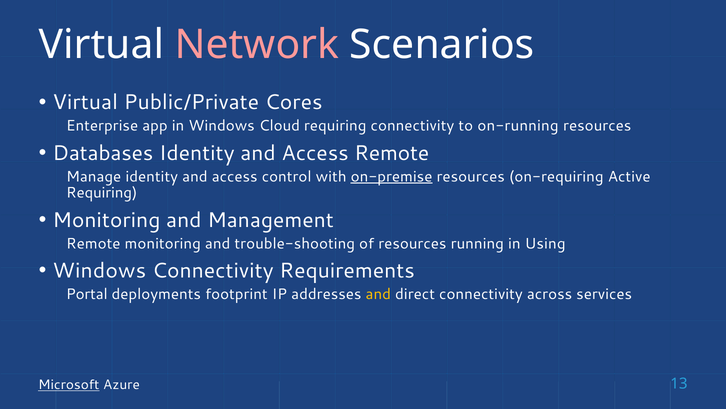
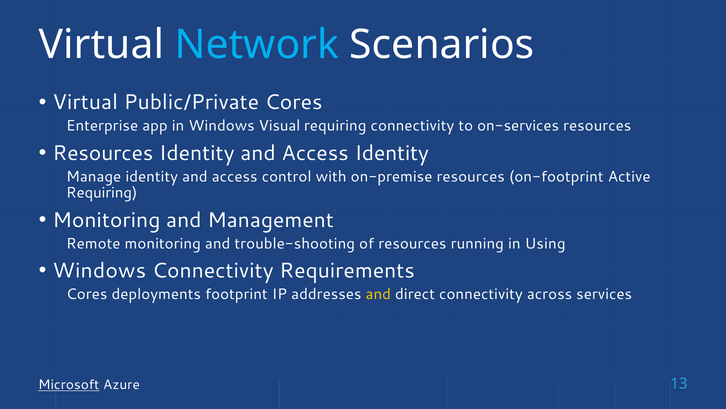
Network colour: pink -> light blue (257, 45)
Cloud: Cloud -> Visual (279, 126)
on-running: on-running -> on-services (518, 126)
Databases: Databases -> Resources (103, 153)
Access Remote: Remote -> Identity (392, 153)
on-premise underline: present -> none (392, 176)
on-requiring: on-requiring -> on-footprint (556, 176)
Portal: Portal -> Cores (87, 294)
